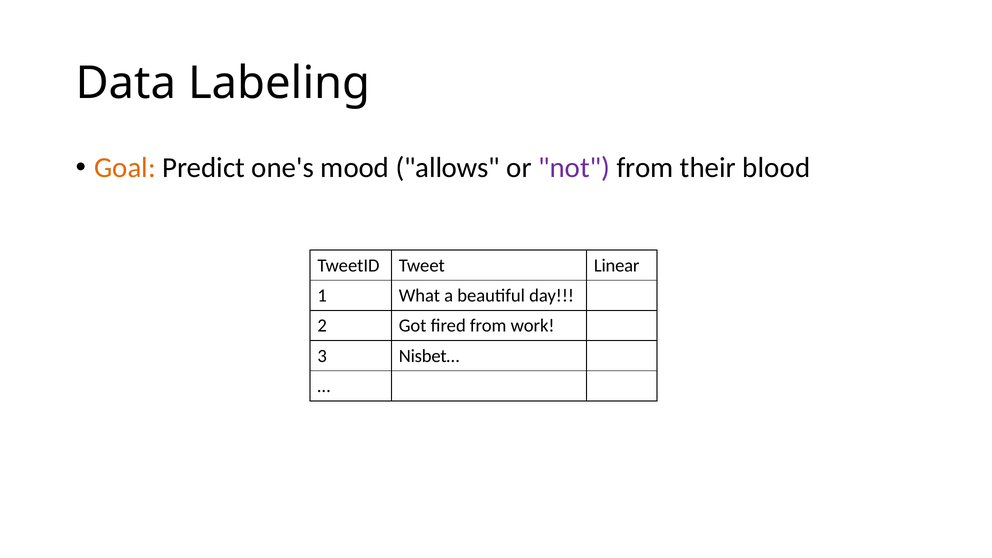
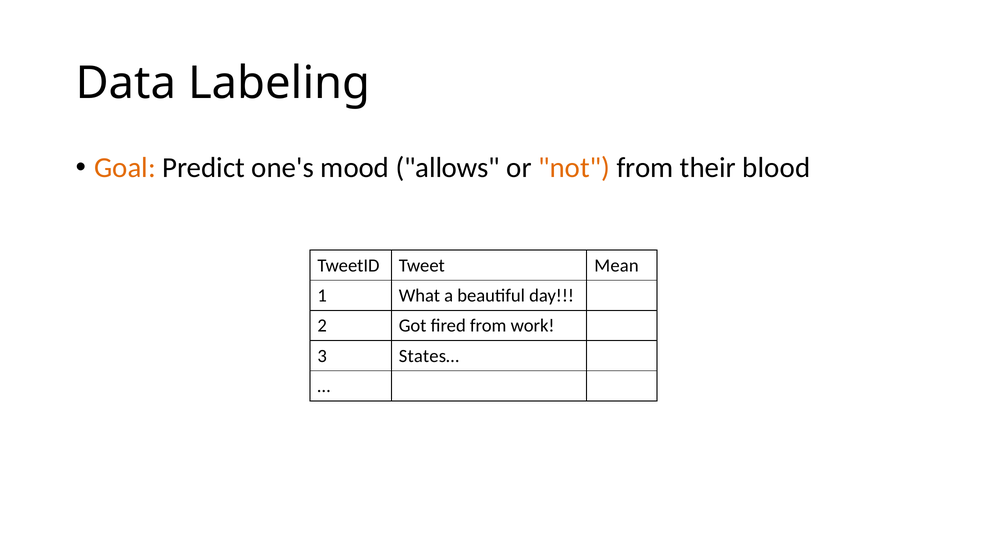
not colour: purple -> orange (574, 168)
Linear: Linear -> Mean (616, 265)
Nisbet…: Nisbet… -> States… (429, 356)
